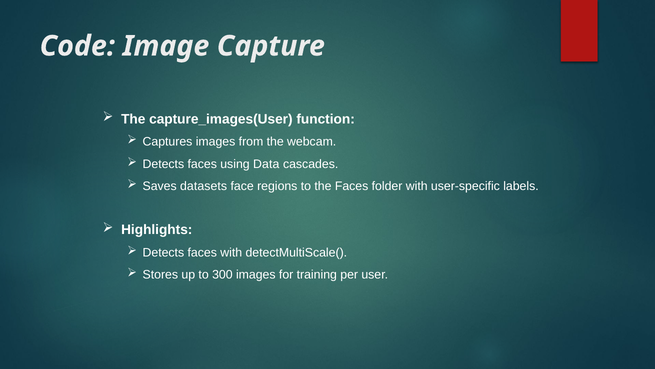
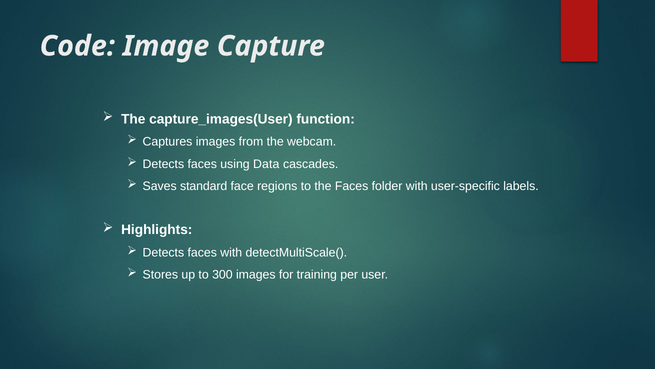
datasets: datasets -> standard (204, 186)
